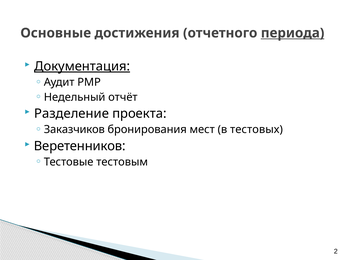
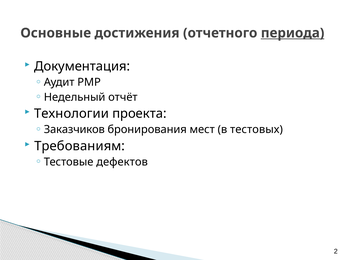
Документация underline: present -> none (82, 66)
Разделение: Разделение -> Технологии (72, 113)
Веретенников: Веретенников -> Требованиям (80, 146)
тестовым: тестовым -> дефектов (122, 162)
